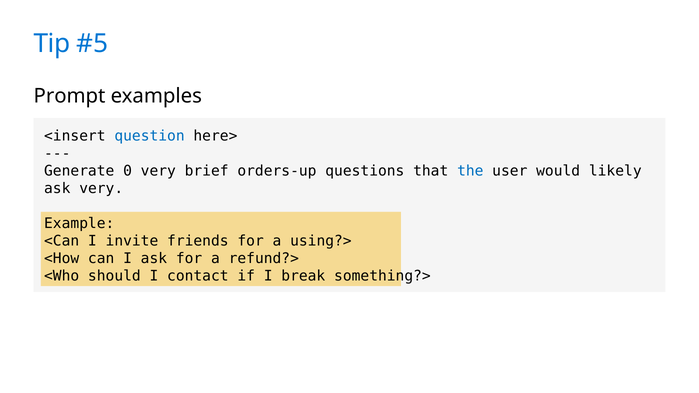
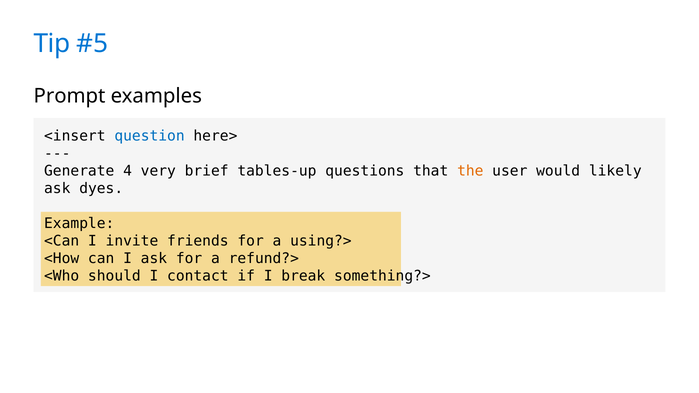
0: 0 -> 4 (128, 171)
orders-up: orders-up -> tables-up (277, 171)
the colour: blue -> orange (470, 171)
ask very: very -> dyes (101, 189)
